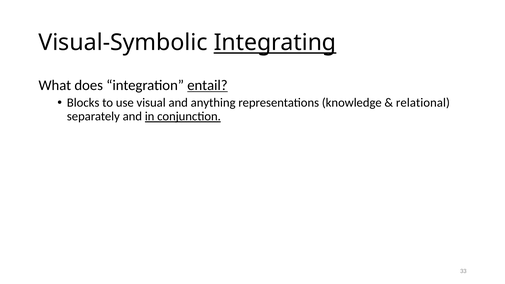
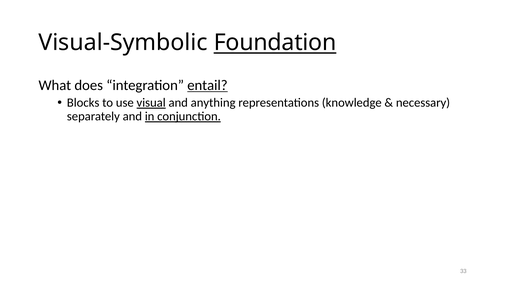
Integrating: Integrating -> Foundation (275, 42)
visual underline: none -> present (151, 103)
relational: relational -> necessary (423, 103)
